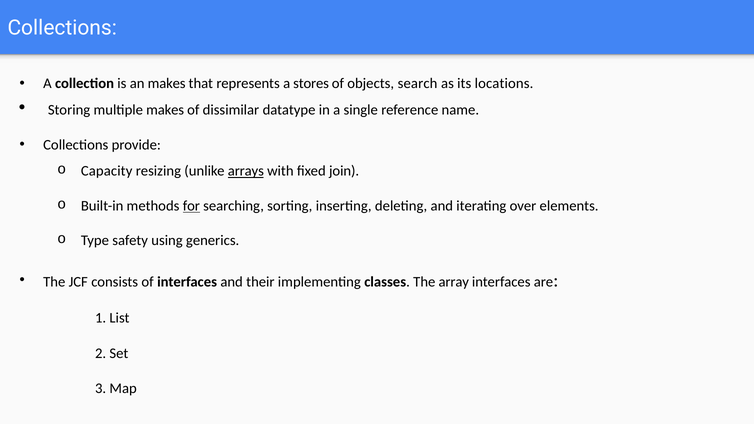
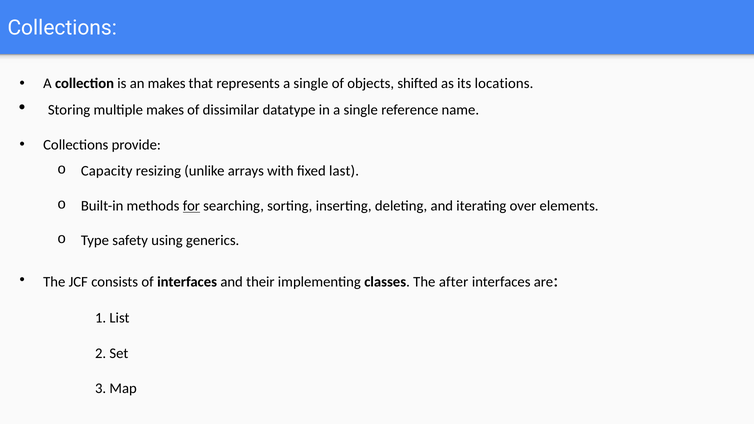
represents a stores: stores -> single (311, 84)
search: search -> shifted (418, 84)
arrays underline: present -> none (246, 171)
join: join -> last (344, 171)
array: array -> after (454, 282)
